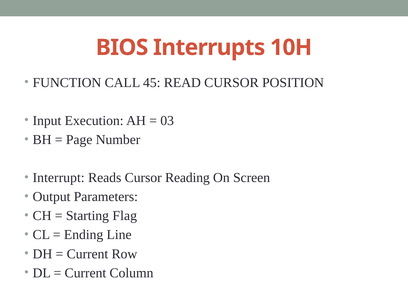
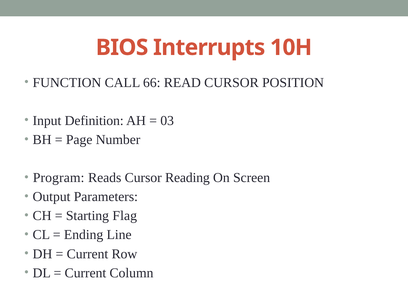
45: 45 -> 66 (152, 83)
Execution: Execution -> Definition (94, 121)
Interrupt: Interrupt -> Program (59, 178)
